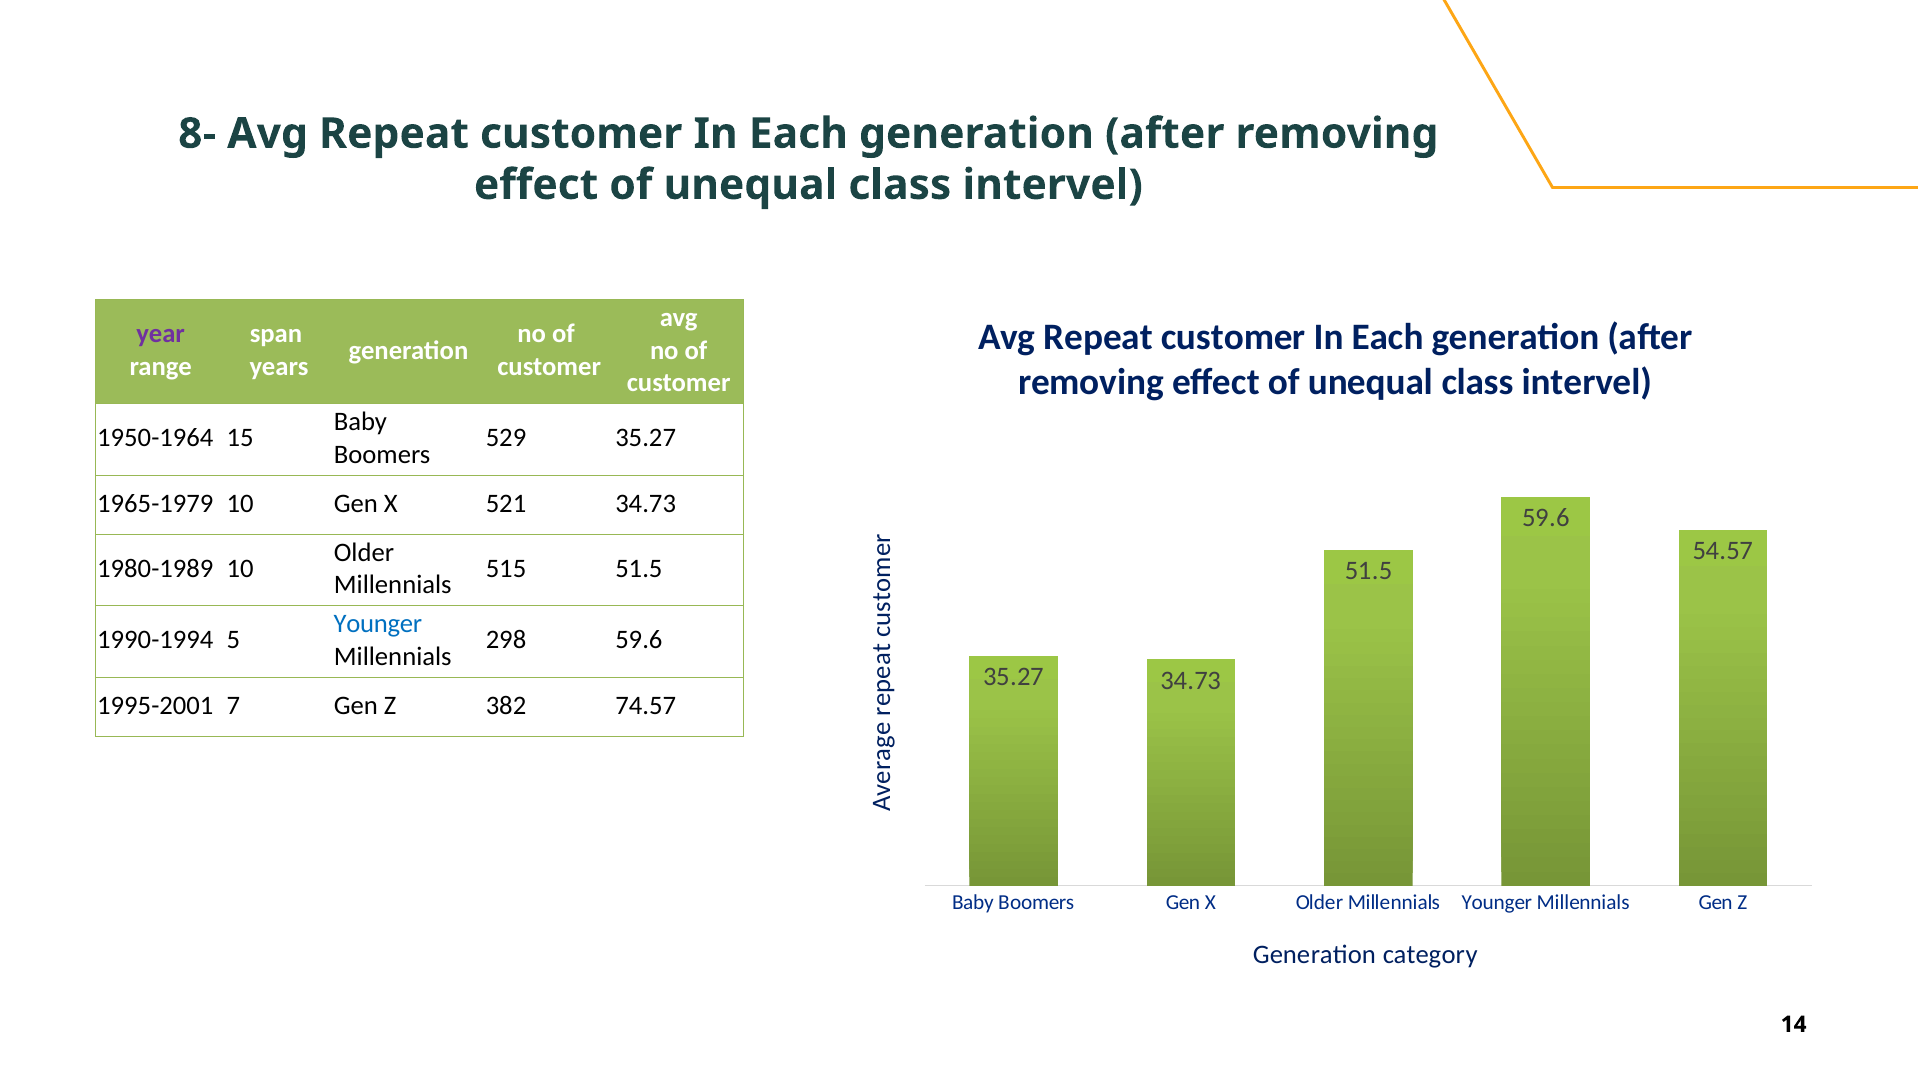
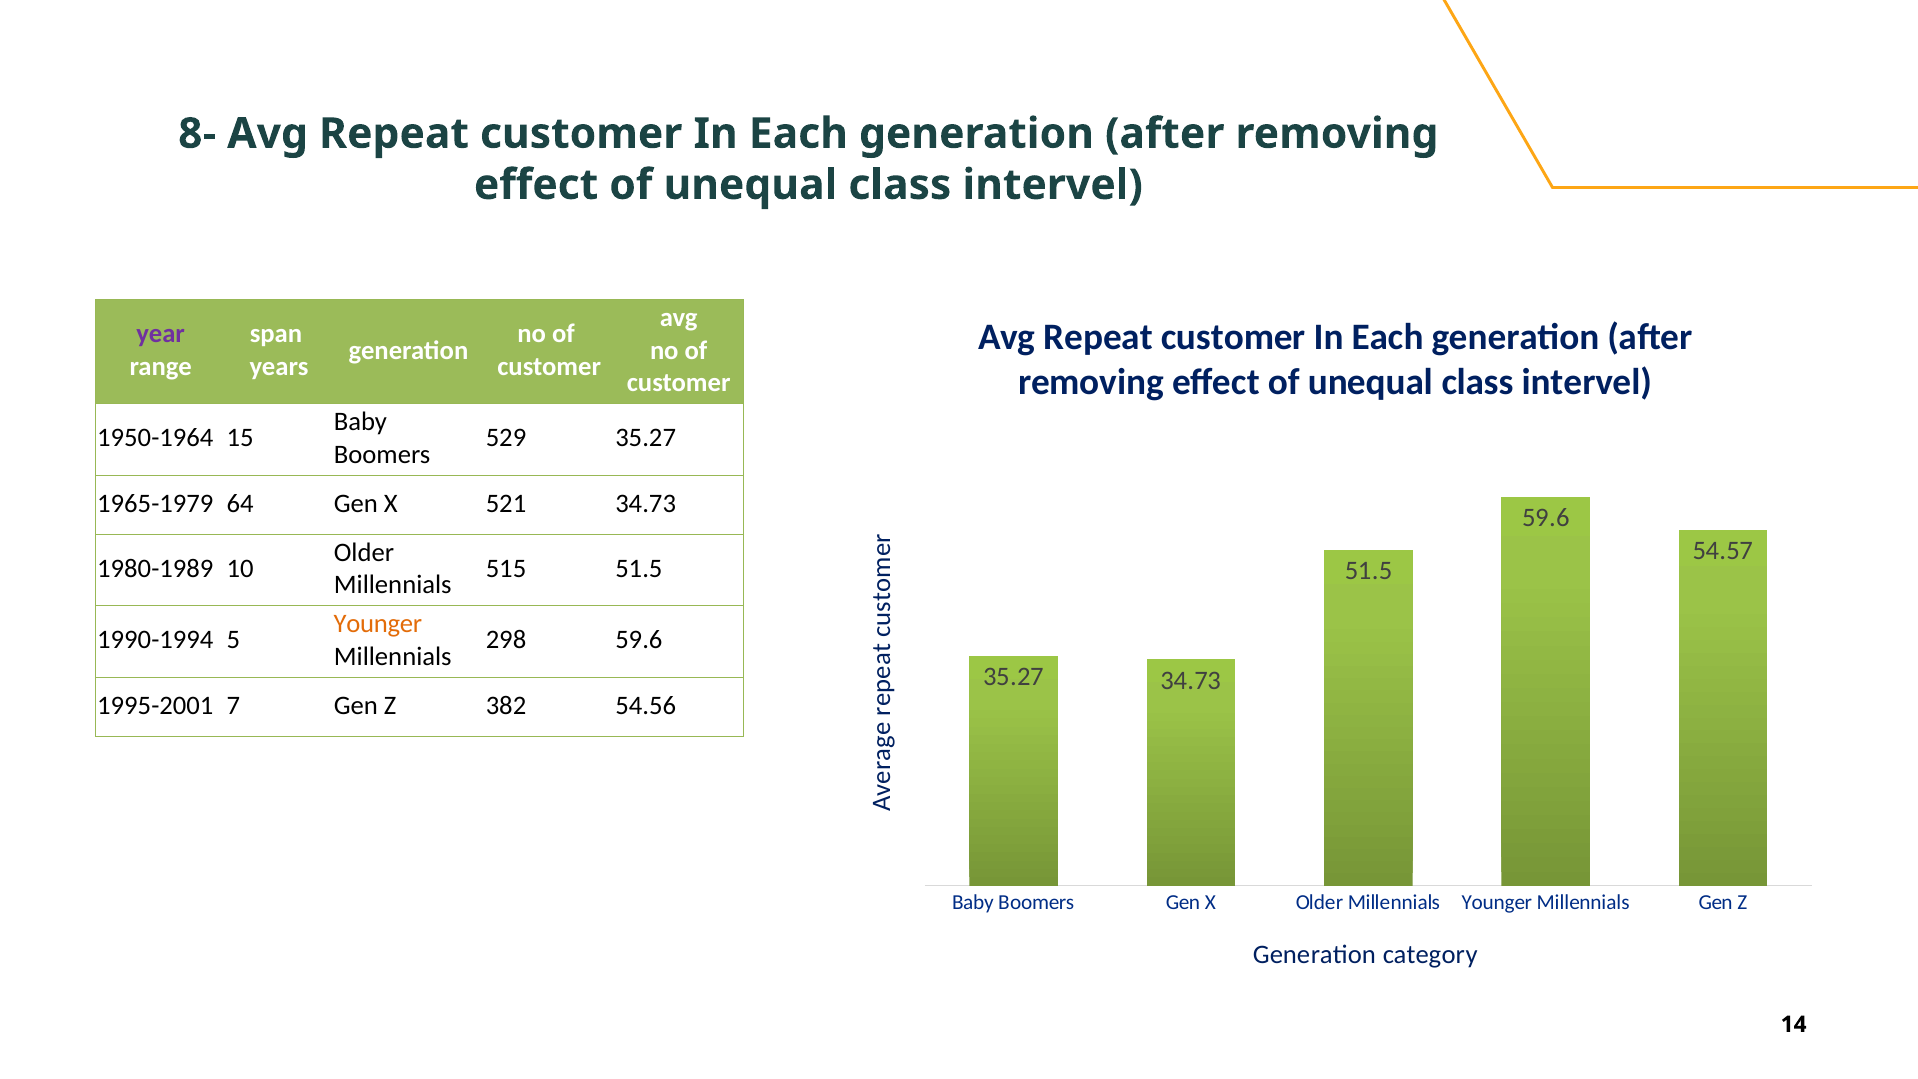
1965-1979 10: 10 -> 64 (240, 503)
Younger colour: blue -> orange (378, 624)
74.57: 74.57 -> 54.56 (646, 705)
